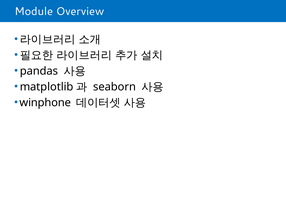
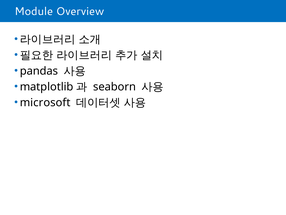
winphone: winphone -> microsoft (45, 102)
